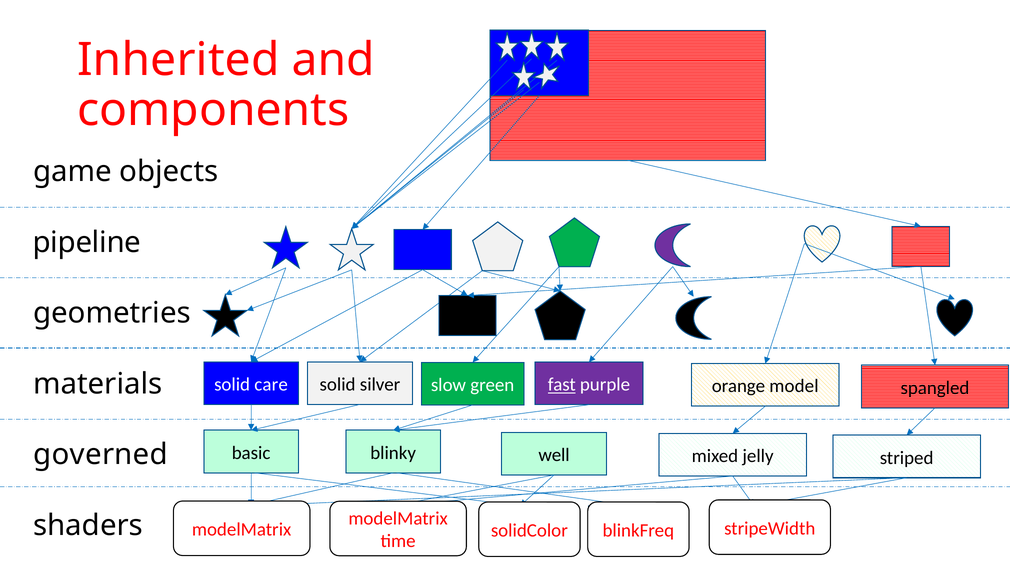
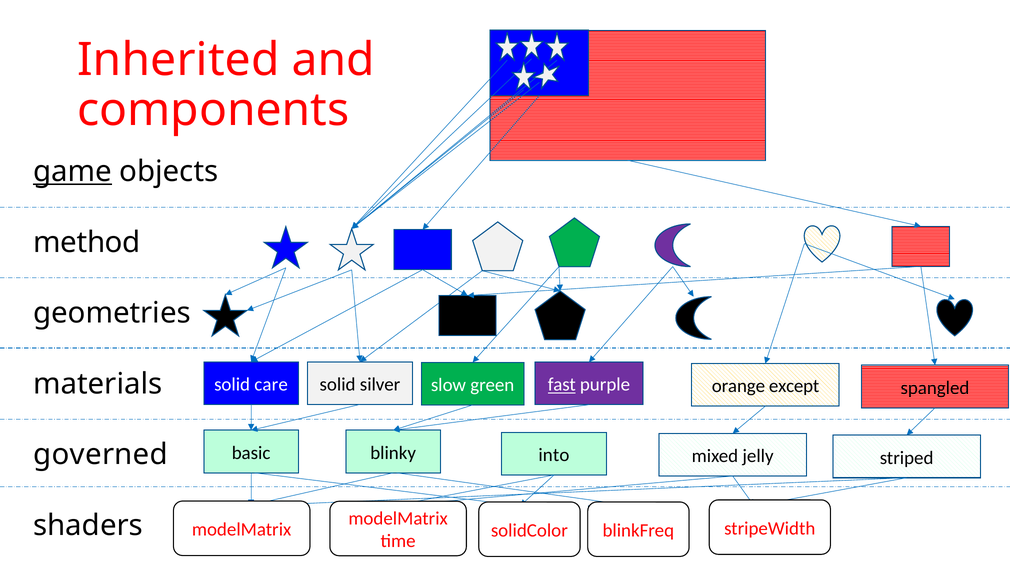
game underline: none -> present (73, 172)
pipeline: pipeline -> method (87, 242)
model: model -> except (794, 386)
well: well -> into (554, 455)
